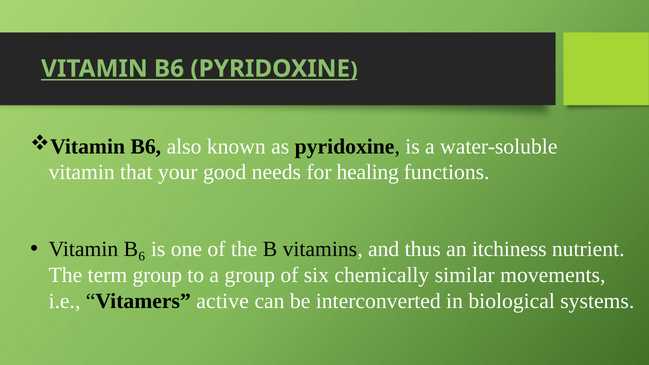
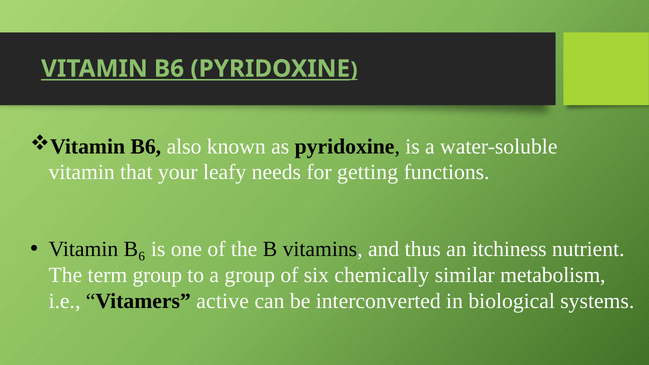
good: good -> leafy (225, 172)
healing: healing -> getting (368, 172)
movements: movements -> metabolism (553, 275)
